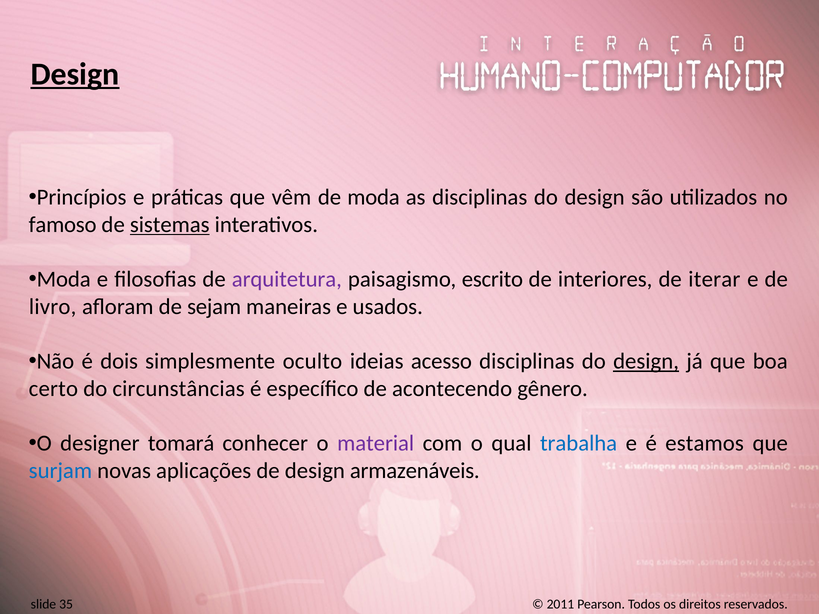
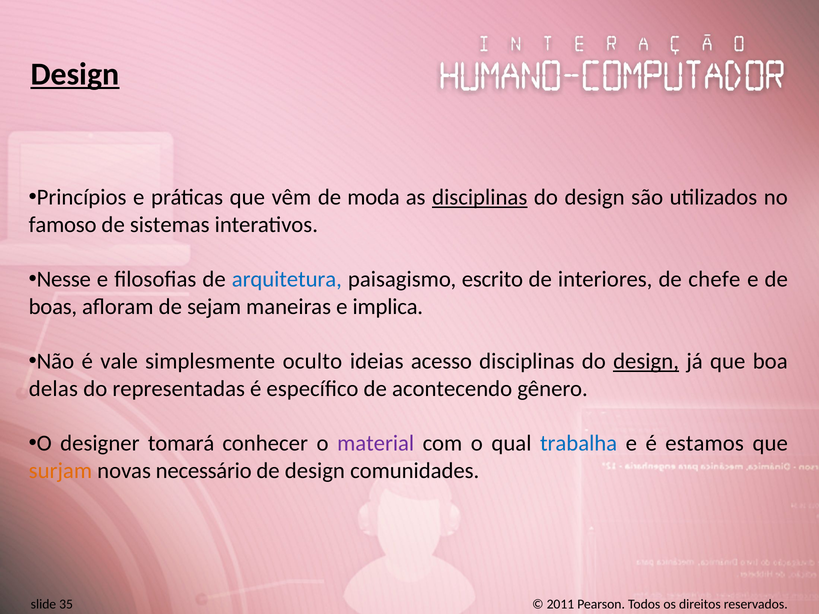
disciplinas underline: none -> present (480, 197)
sistemas underline: present -> none (170, 225)
Moda: Moda -> Nesse (64, 279)
arquitetura colour: purple -> blue (287, 279)
iterar: iterar -> chefe (714, 279)
livro: livro -> boas (53, 307)
usados: usados -> implica (388, 307)
dois: dois -> vale (119, 362)
certo: certo -> delas (53, 389)
circunstâncias: circunstâncias -> representadas (179, 389)
surjam colour: blue -> orange (60, 471)
aplicações: aplicações -> necessário (204, 471)
armazenáveis: armazenáveis -> comunidades (415, 471)
